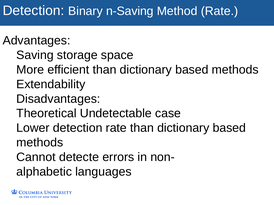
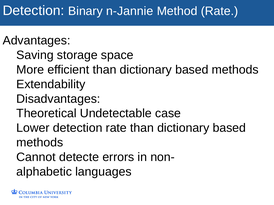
n-Saving: n-Saving -> n-Jannie (130, 11)
